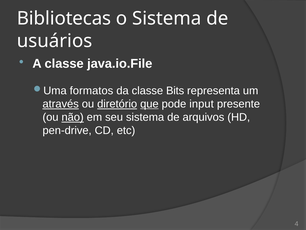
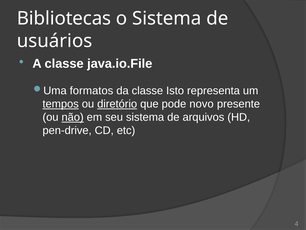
Bits: Bits -> Isto (175, 91)
através: através -> tempos (61, 104)
que underline: present -> none (149, 104)
input: input -> novo (202, 104)
